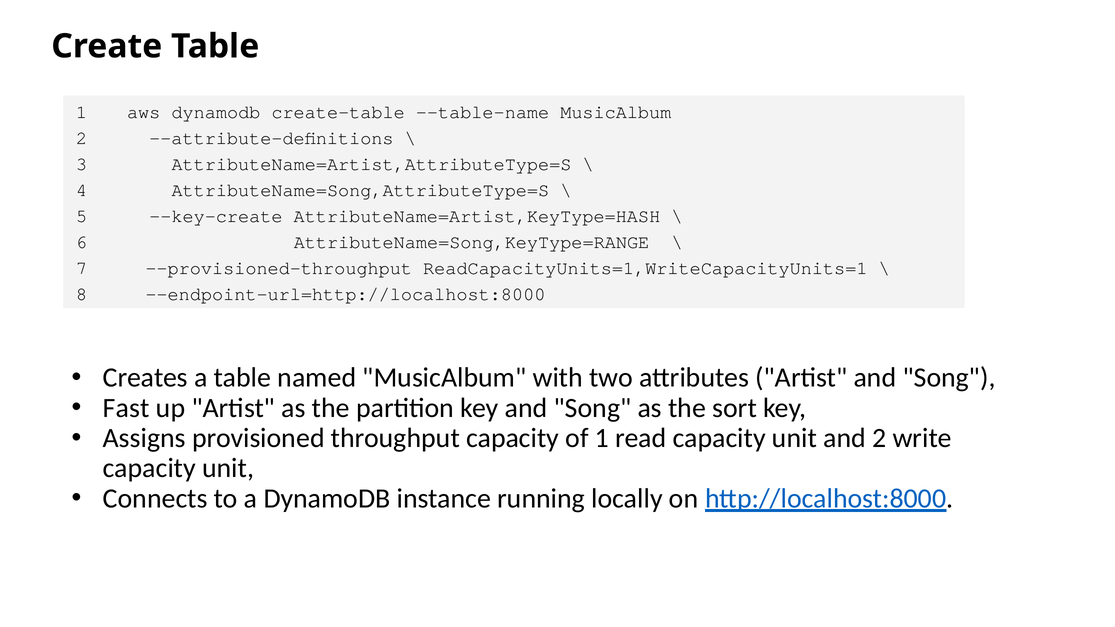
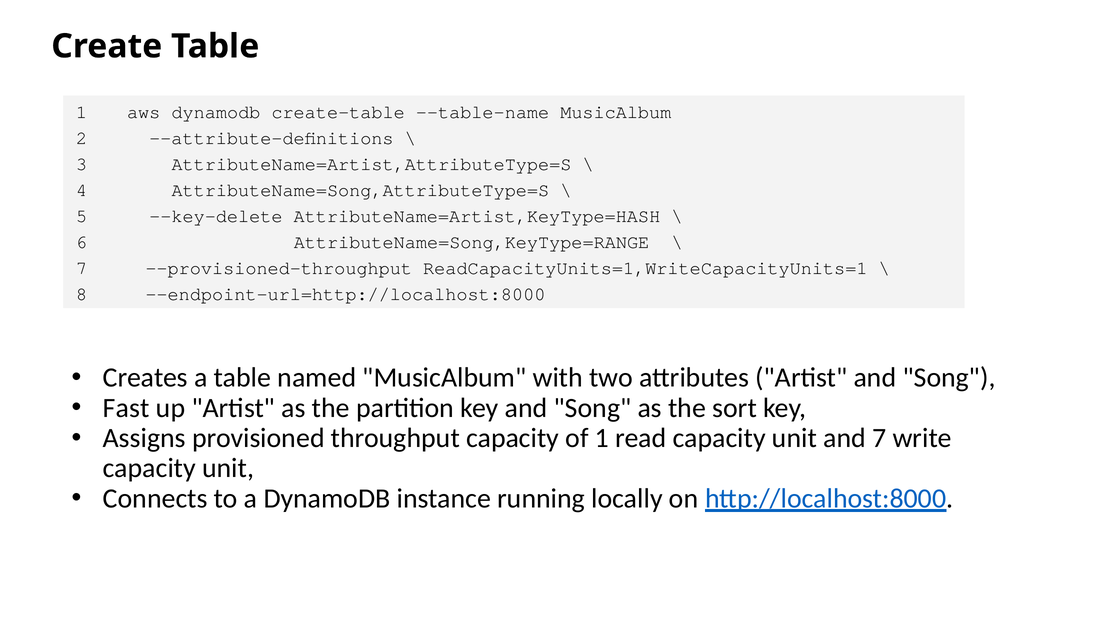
--key-create: --key-create -> --key-delete (216, 216)
and 2: 2 -> 7 (879, 438)
